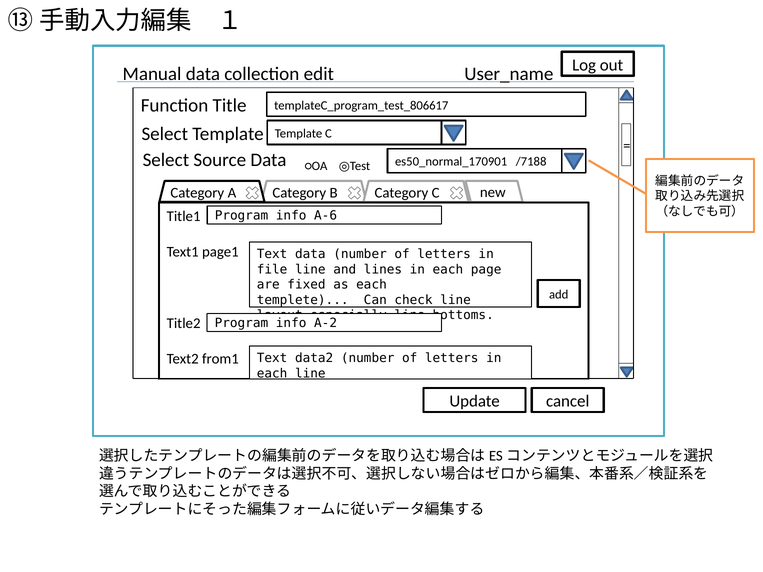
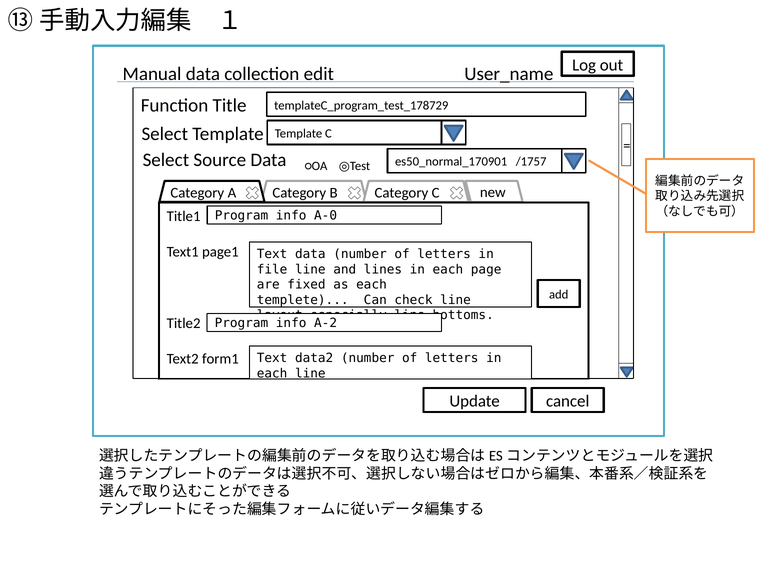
templateC_program_test_806617: templateC_program_test_806617 -> templateC_program_test_178729 (361, 105)
/7188: /7188 -> /1757 (531, 162)
A-6: A-6 -> A-0 (326, 216)
from1: from1 -> form1 (220, 359)
